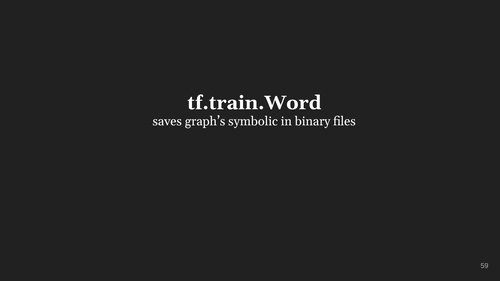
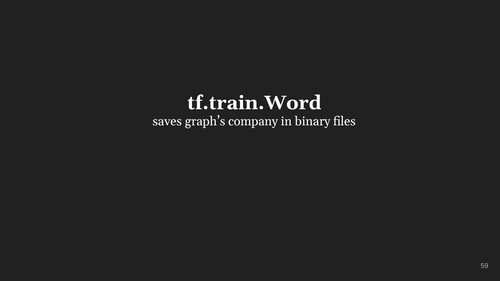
symbolic: symbolic -> company (253, 122)
